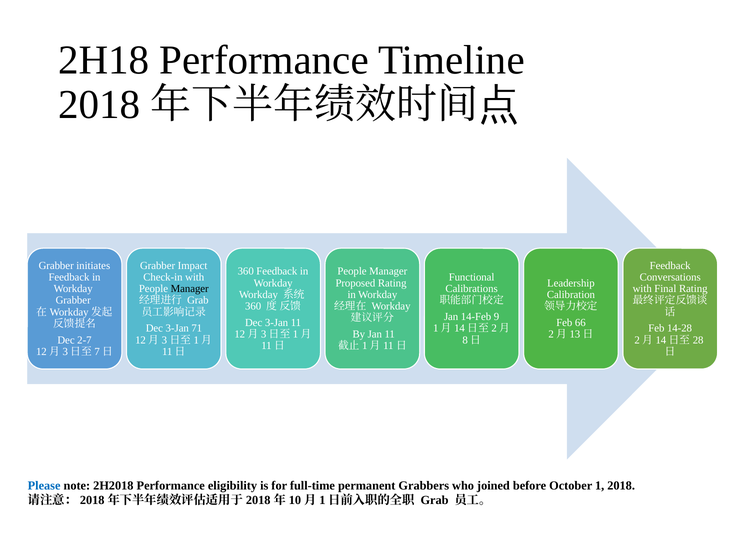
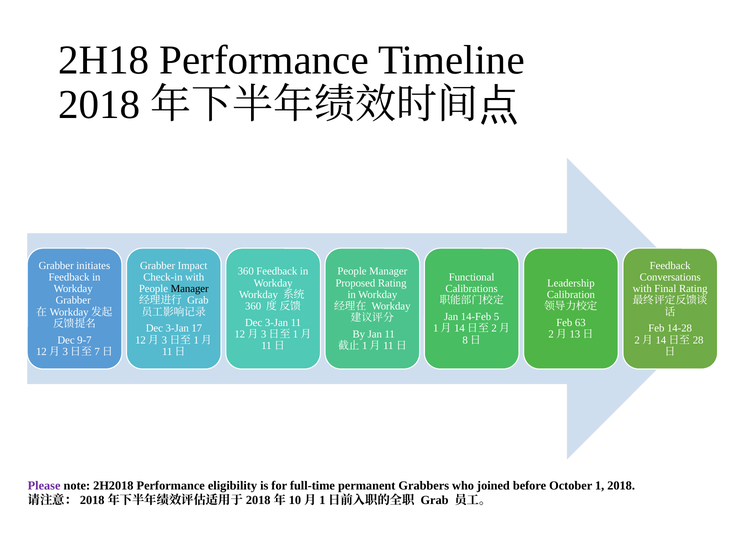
9: 9 -> 5 (496, 316)
66: 66 -> 63 (580, 322)
71: 71 -> 17 (197, 328)
2-7: 2-7 -> 9-7 (84, 340)
Please colour: blue -> purple (44, 485)
